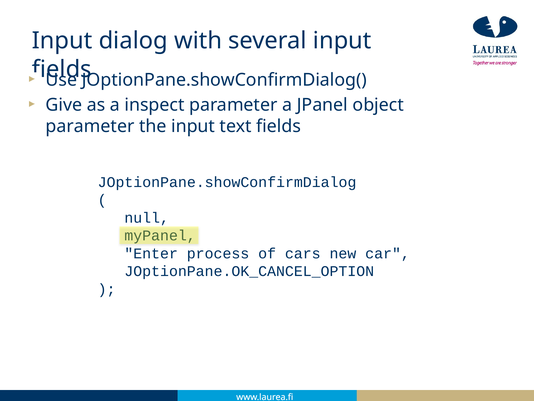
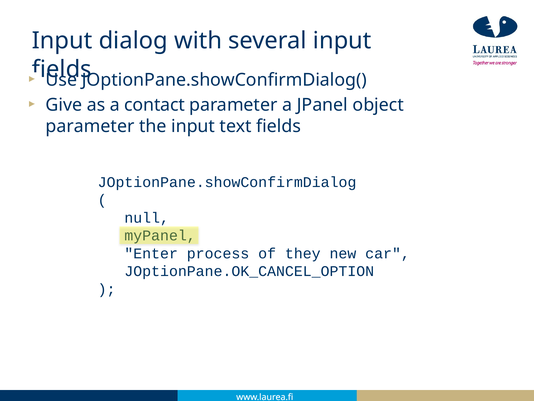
inspect: inspect -> contact (155, 105)
cars: cars -> they (303, 253)
